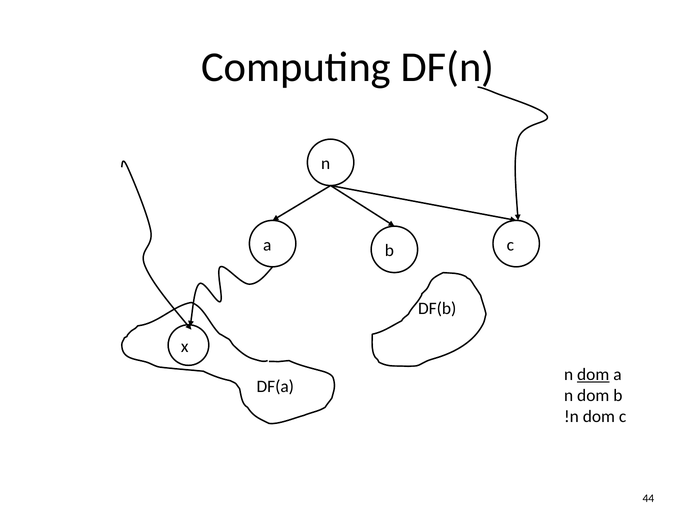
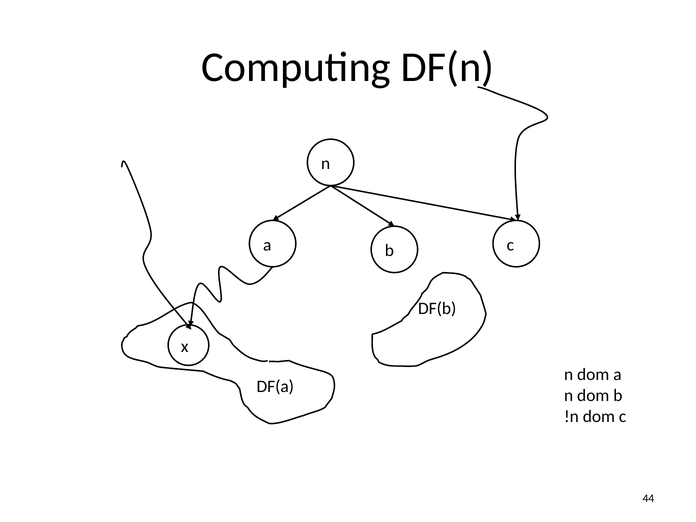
dom underline: present -> none (593, 375)
